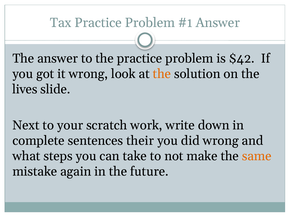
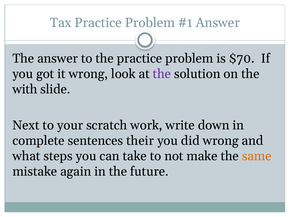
$42: $42 -> $70 (242, 58)
the colour: orange -> purple (162, 74)
lives: lives -> with (25, 89)
